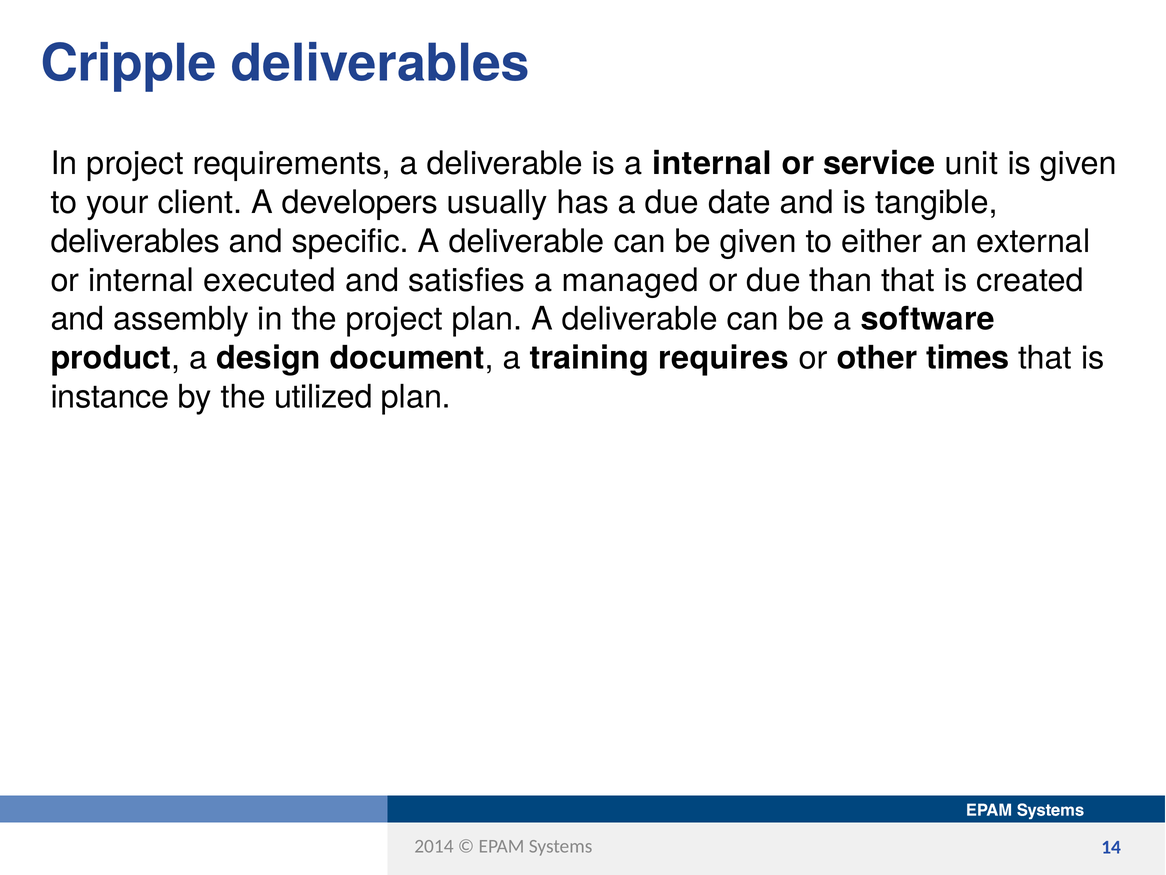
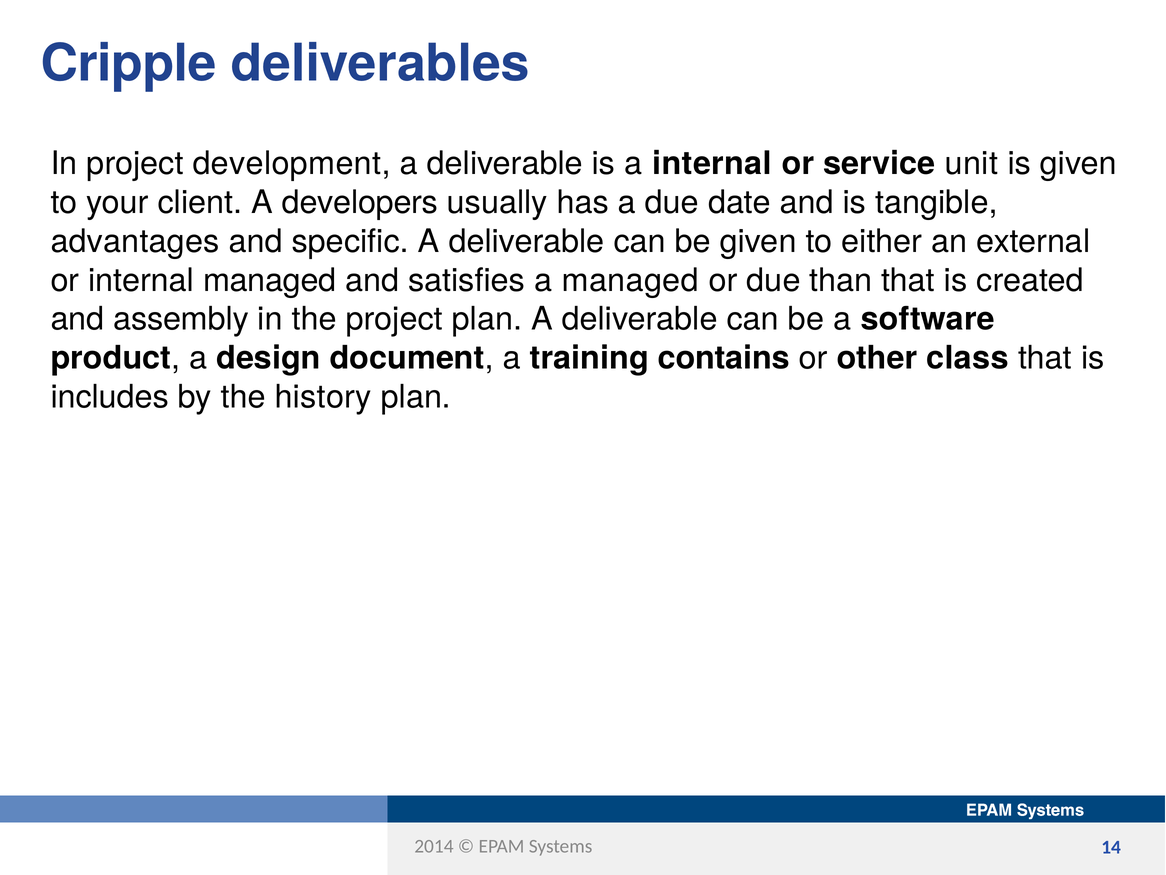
requirements: requirements -> development (292, 164)
deliverables: deliverables -> advantages (135, 241)
internal executed: executed -> managed (270, 280)
requires: requires -> contains (724, 358)
times: times -> class (968, 358)
instance: instance -> includes (110, 397)
utilized: utilized -> history (323, 397)
